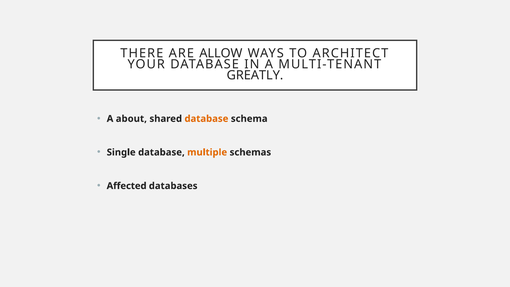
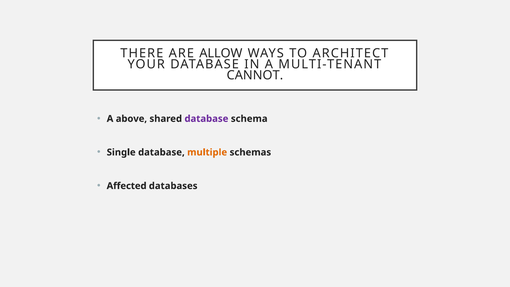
GREATLY: GREATLY -> CANNOT (255, 75)
about: about -> above (131, 119)
database colour: orange -> purple (206, 119)
